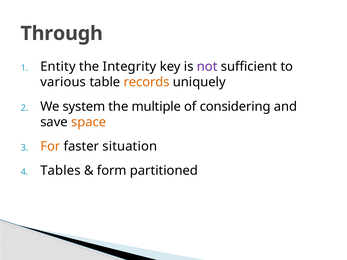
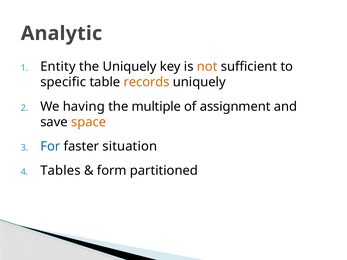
Through: Through -> Analytic (61, 33)
the Integrity: Integrity -> Uniquely (130, 67)
not colour: purple -> orange (207, 67)
various: various -> specific (63, 82)
system: system -> having (84, 107)
considering: considering -> assignment (235, 107)
For colour: orange -> blue (50, 147)
